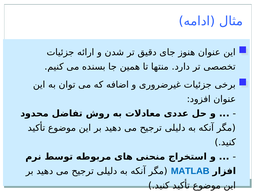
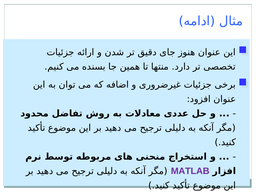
MATLAB colour: blue -> purple (190, 171)
